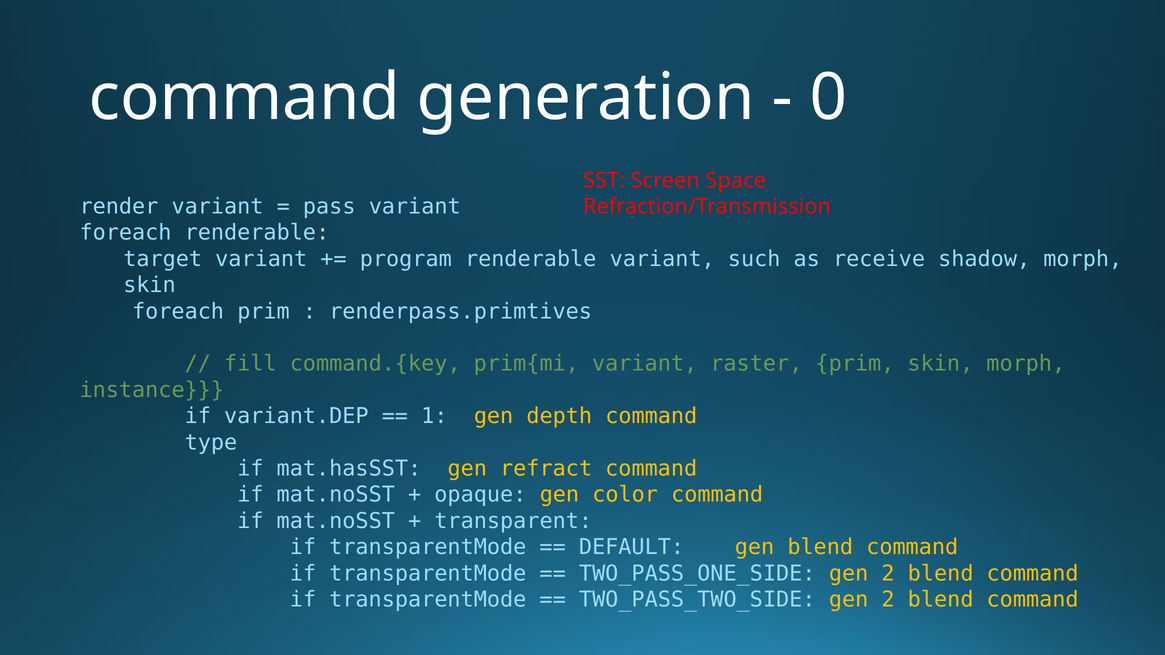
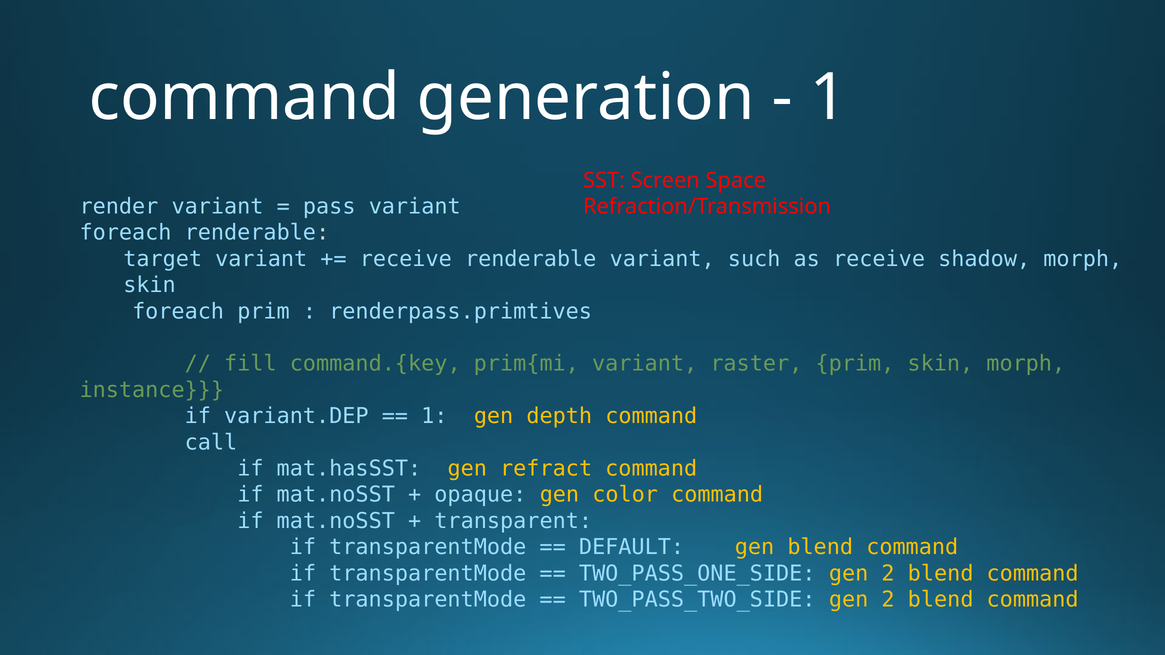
0: 0 -> 1 (828, 98)
program: program -> receive (406, 259)
type: type -> call (211, 443)
